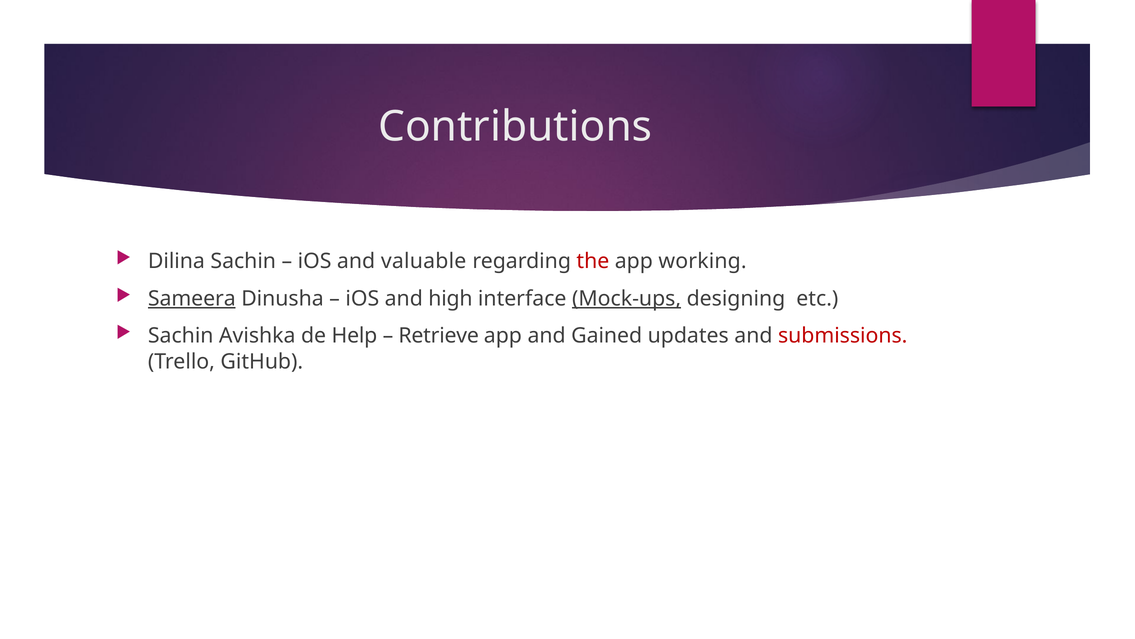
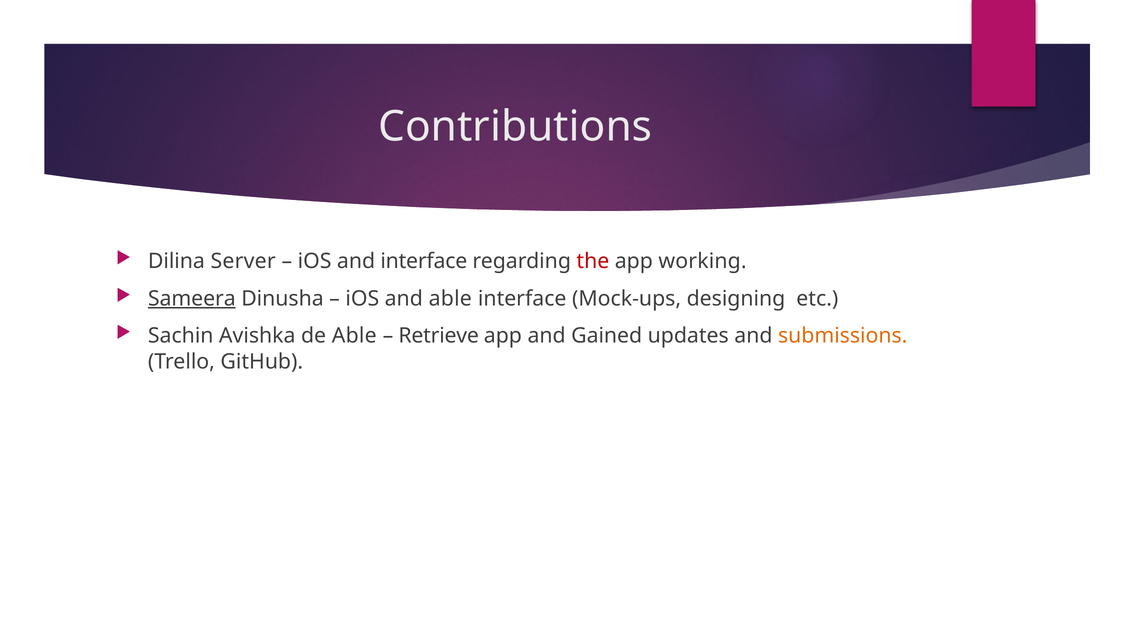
Dilina Sachin: Sachin -> Server (243, 261)
and valuable: valuable -> interface (424, 261)
and high: high -> able (450, 298)
Mock-ups underline: present -> none (627, 298)
de Help: Help -> Able (354, 336)
submissions colour: red -> orange (843, 336)
